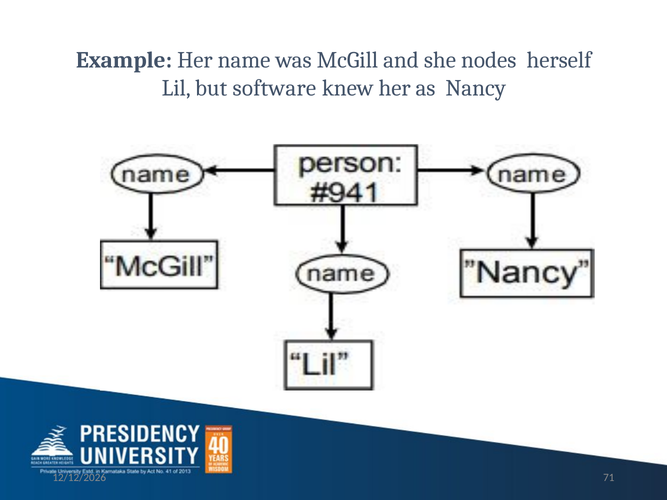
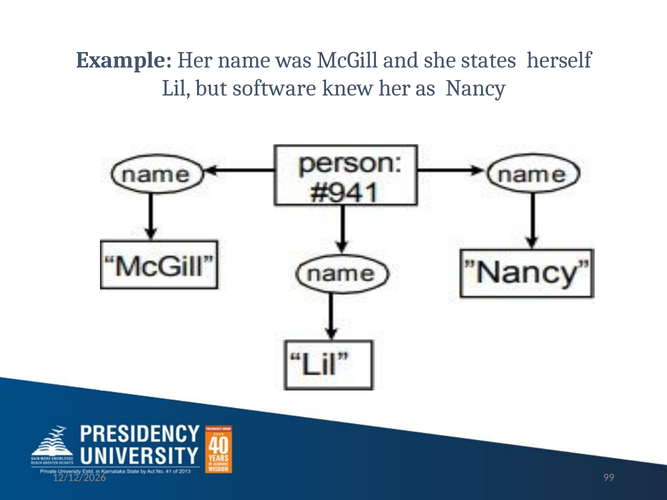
nodes: nodes -> states (489, 60)
71: 71 -> 99 (609, 478)
